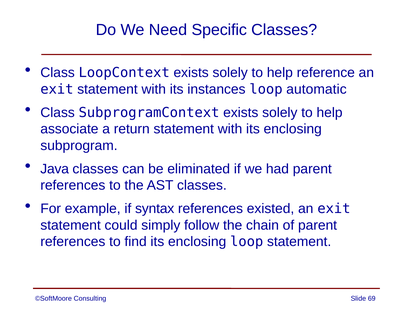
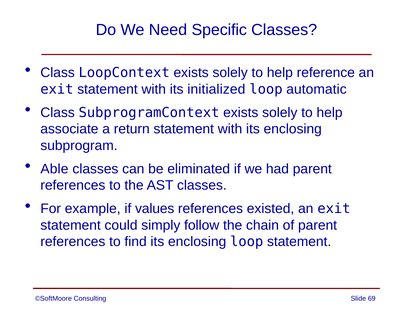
instances: instances -> initialized (216, 89)
Java: Java -> Able (54, 169)
syntax: syntax -> values (155, 209)
